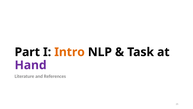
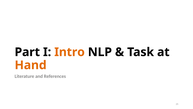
Hand colour: purple -> orange (31, 65)
